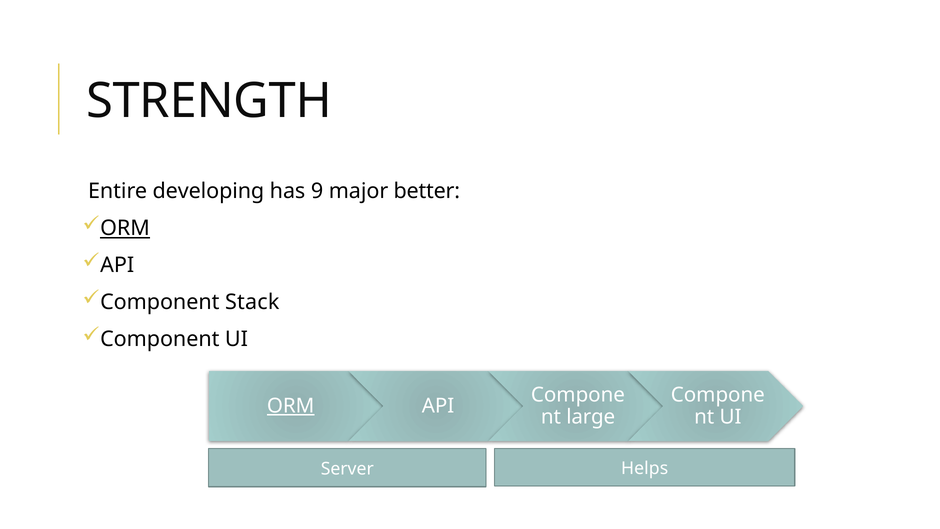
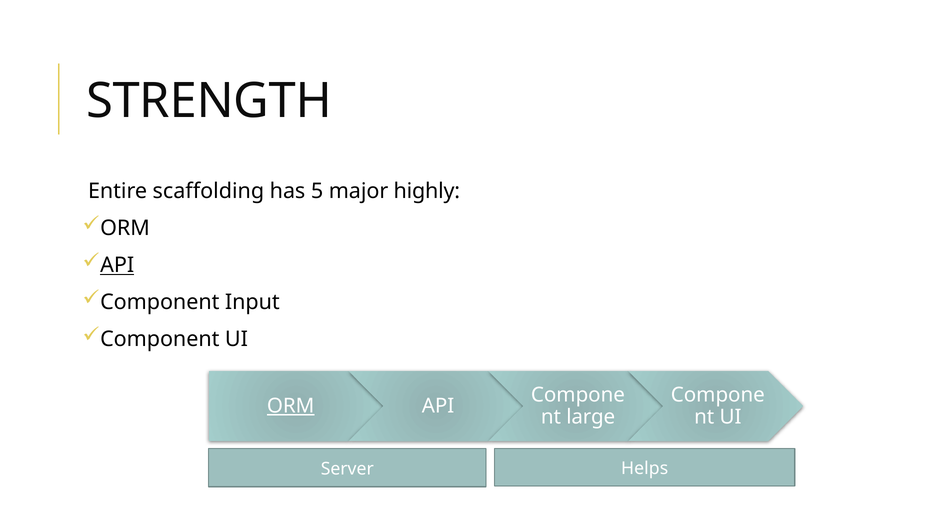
developing: developing -> scaffolding (208, 191)
9: 9 -> 5 (317, 191)
better: better -> highly (427, 191)
ORM underline: present -> none (125, 228)
API underline: none -> present (117, 265)
Stack: Stack -> Input (252, 302)
